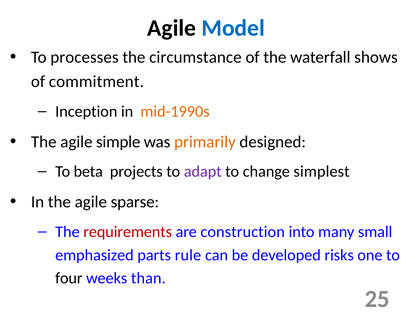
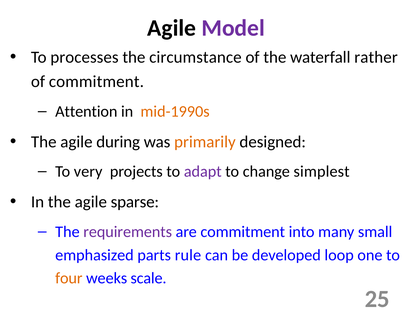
Model colour: blue -> purple (233, 28)
shows: shows -> rather (376, 57)
Inception: Inception -> Attention (86, 112)
simple: simple -> during (118, 142)
beta: beta -> very (88, 172)
requirements colour: red -> purple (128, 232)
are construction: construction -> commitment (243, 232)
risks: risks -> loop (339, 255)
four colour: black -> orange (69, 278)
than: than -> scale (149, 278)
